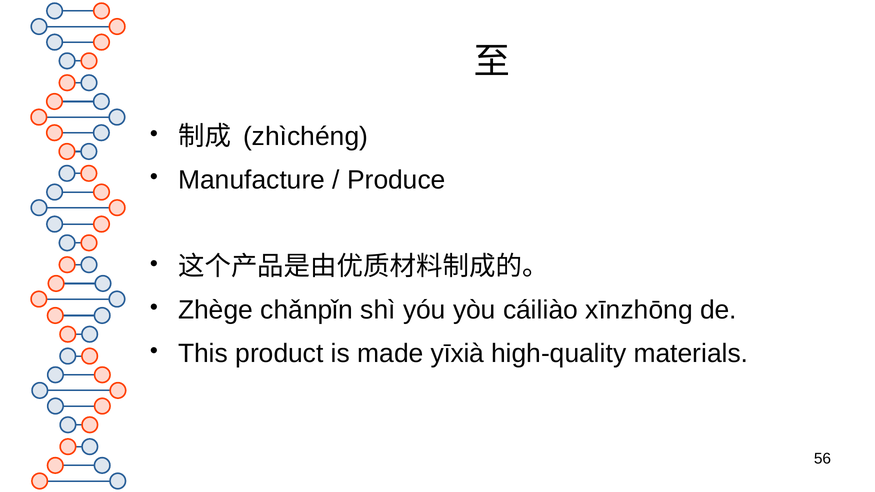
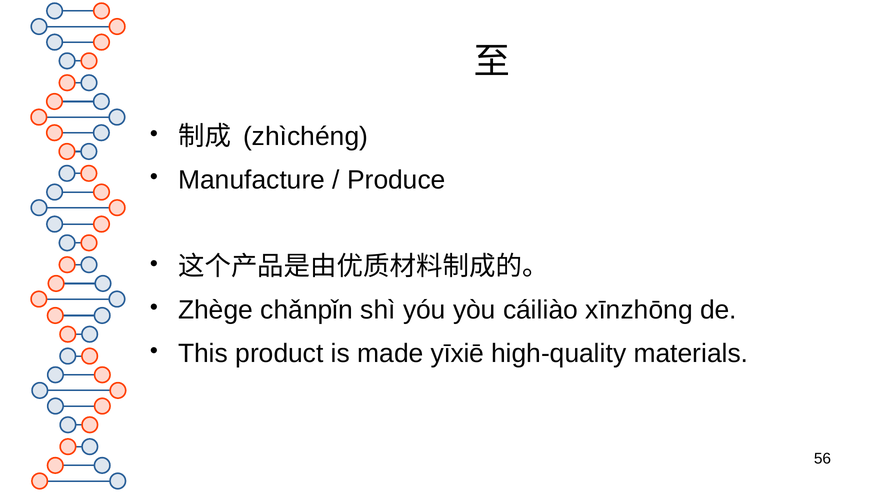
yīxià: yīxià -> yīxiē (457, 354)
